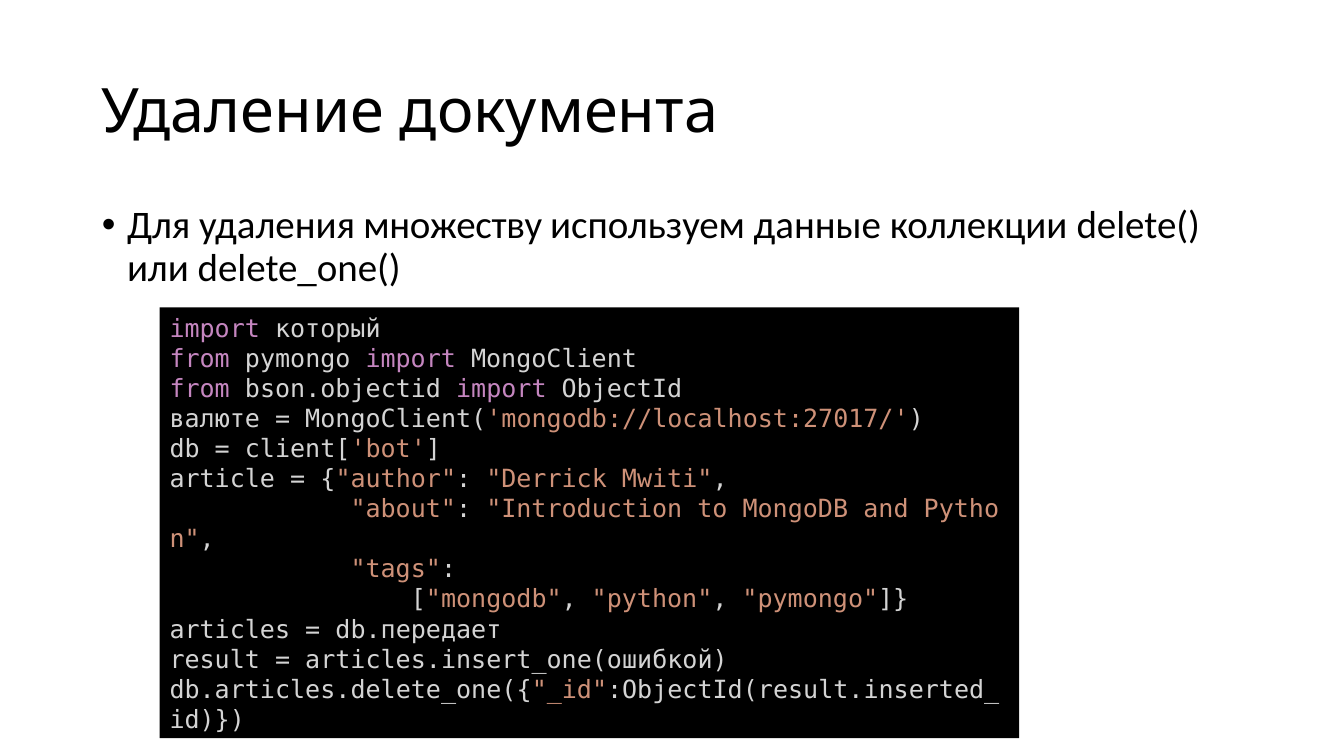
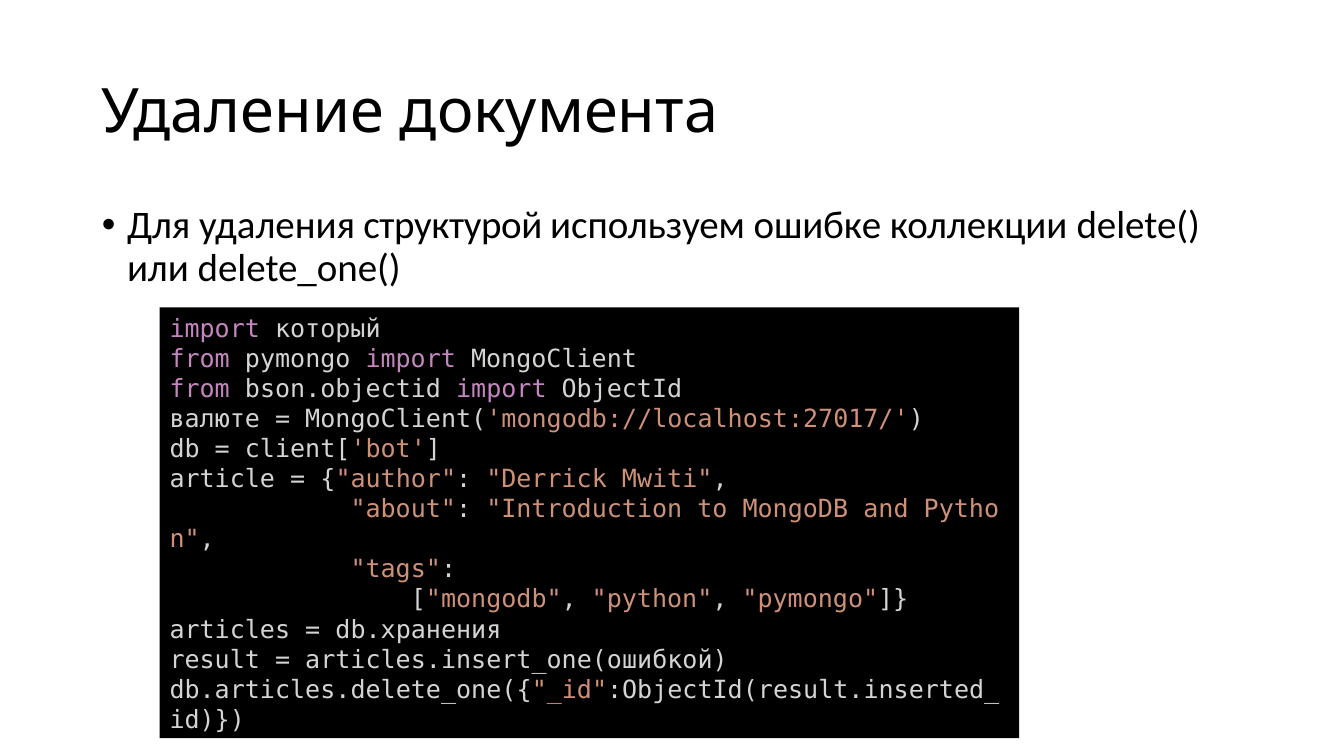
множеству: множеству -> структурой (453, 226)
данные: данные -> ошибке (817, 226)
db.передает: db.передает -> db.хранения (418, 630)
